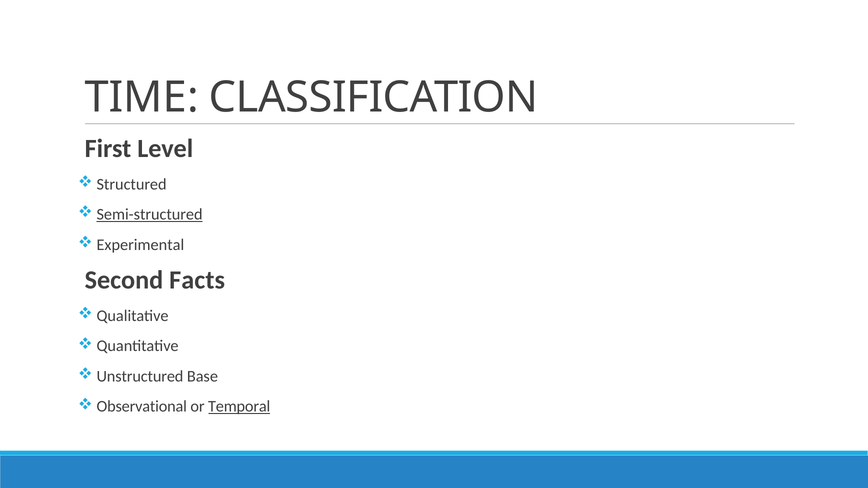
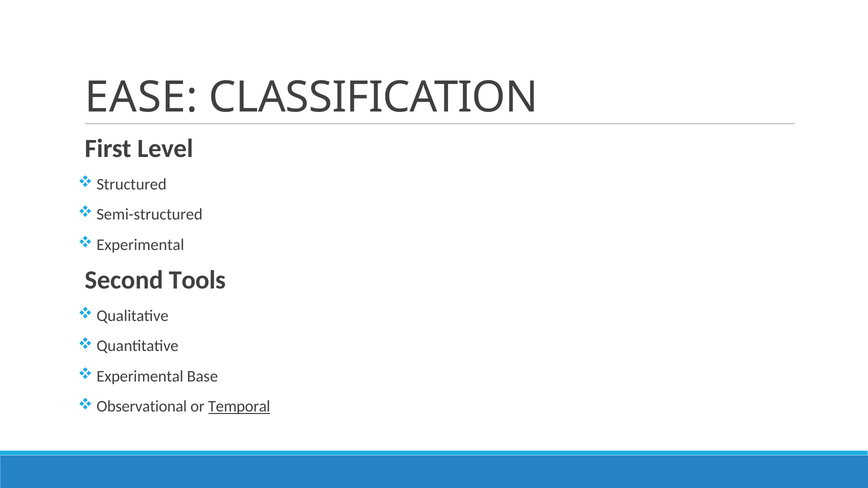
TIME: TIME -> EASE (141, 97)
Semi-structured underline: present -> none (150, 215)
Facts: Facts -> Tools (197, 280)
Unstructured: Unstructured -> Experimental (140, 377)
